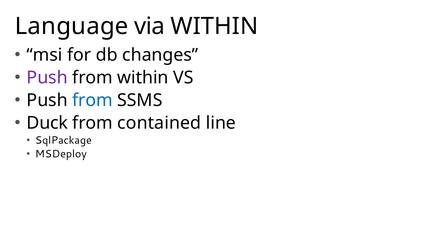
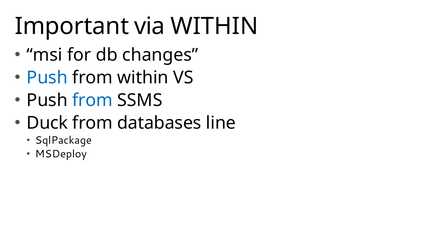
Language: Language -> Important (72, 26)
Push colour: purple -> blue (47, 78)
contained: contained -> databases (159, 123)
